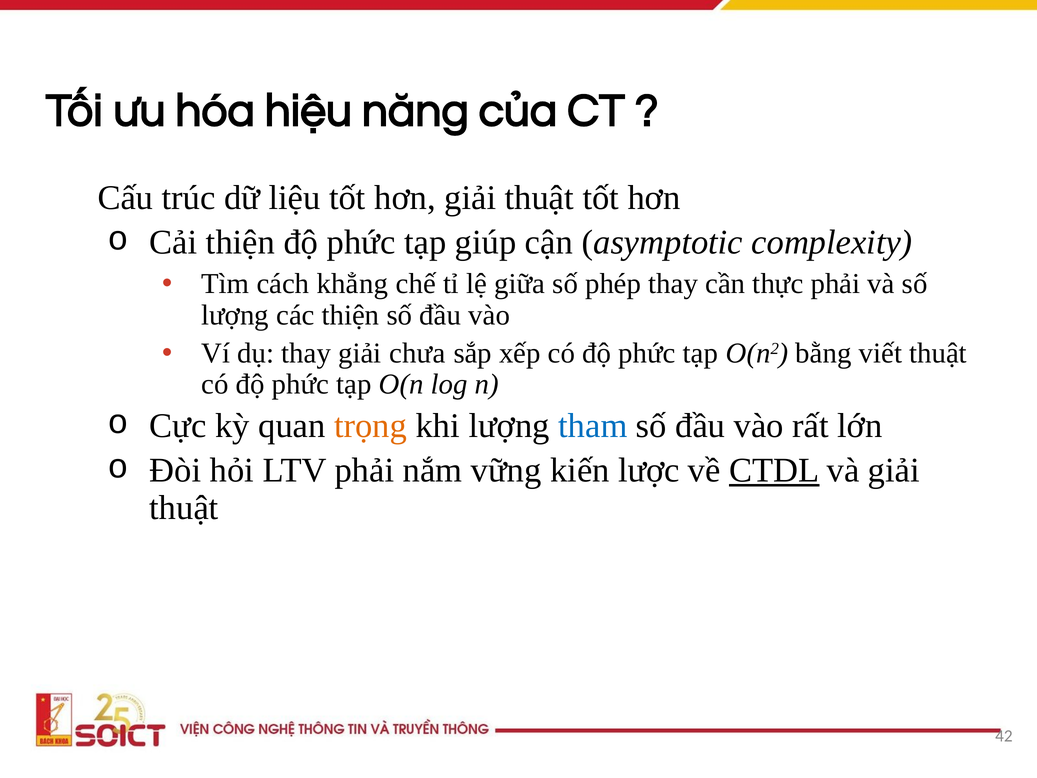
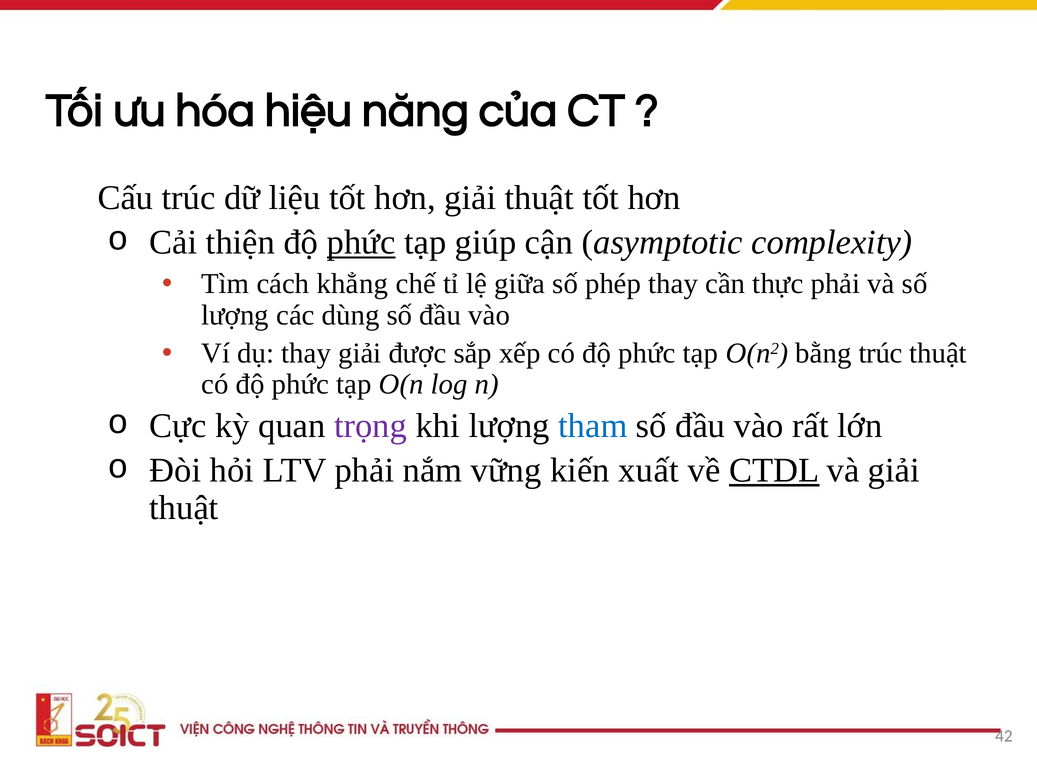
phức underline: none -> present (361, 242)
các thiện: thiện -> dùng (351, 315)
chưa: chưa -> được (417, 353)
bằng viết: viết -> trúc (881, 353)
trọng colour: orange -> purple (371, 426)
lược: lược -> xuất (649, 470)
